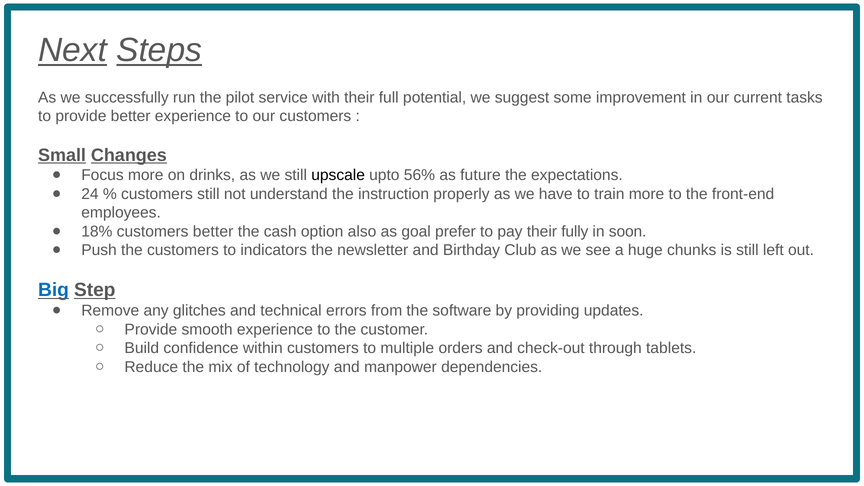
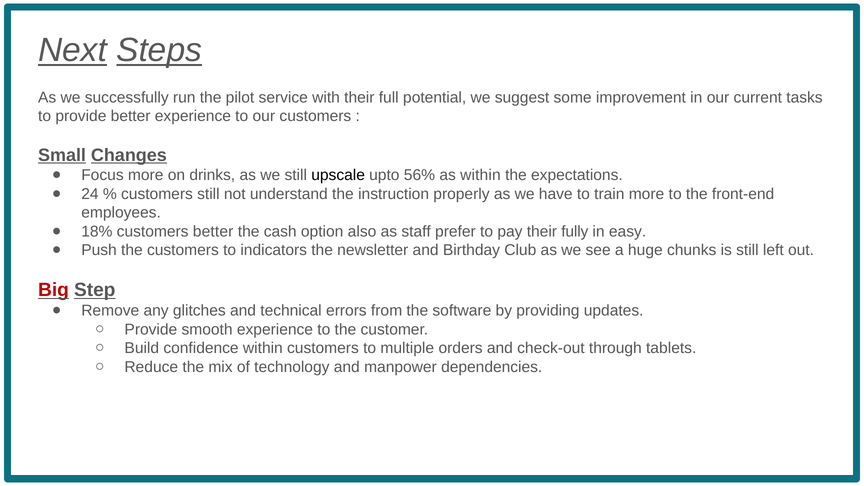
as future: future -> within (480, 175)
goal: goal -> staff (416, 231)
soon: soon -> easy (628, 231)
Big colour: blue -> red (54, 290)
